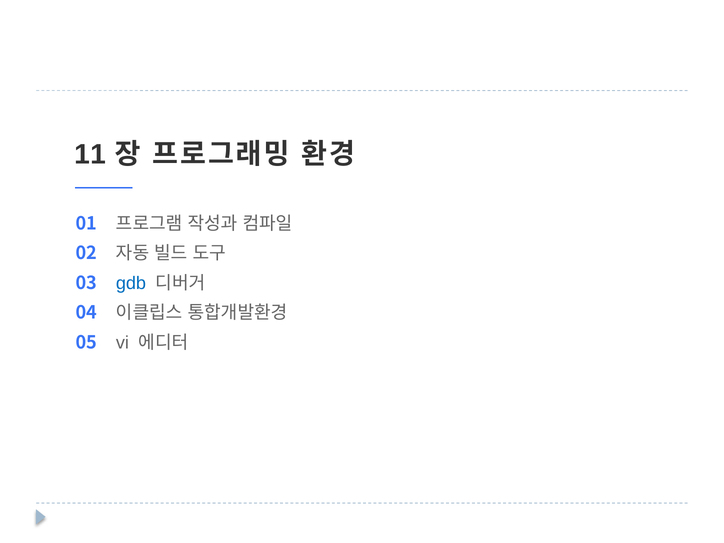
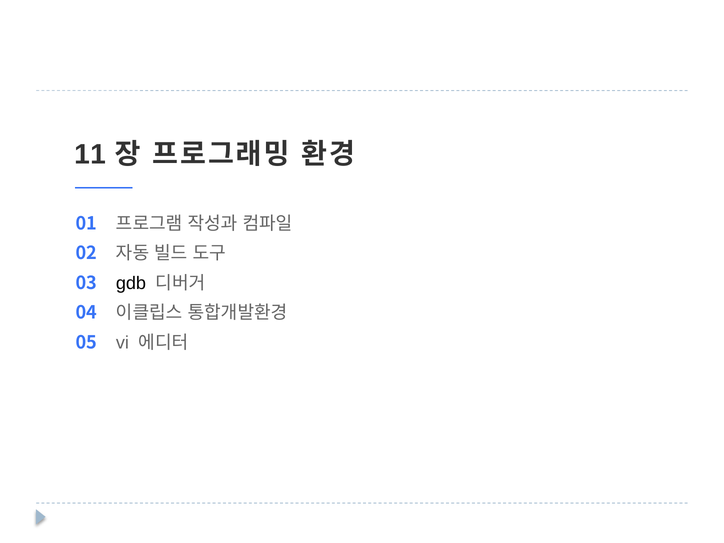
gdb colour: blue -> black (131, 283)
